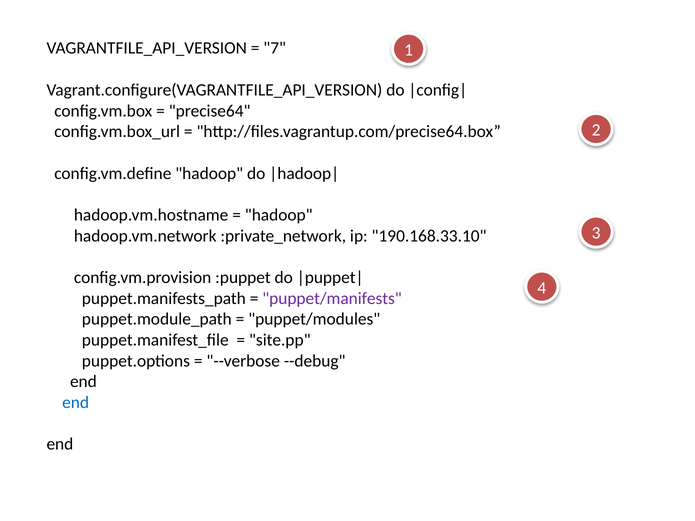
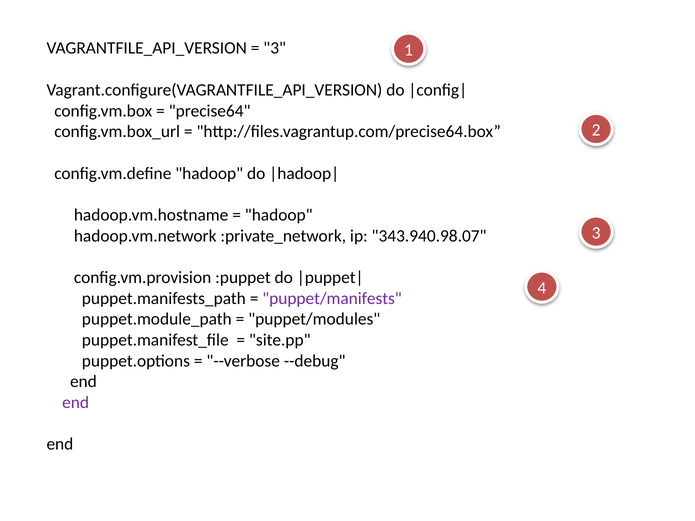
7: 7 -> 3 (275, 48)
190.168.33.10: 190.168.33.10 -> 343.940.98.07 (429, 236)
end colour: blue -> purple (76, 403)
